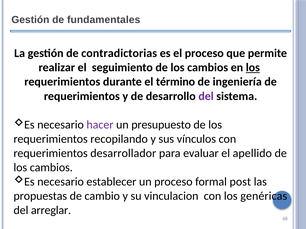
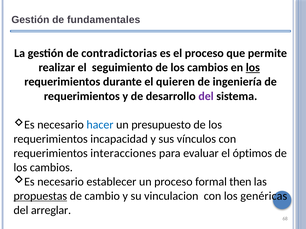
término: término -> quieren (175, 82)
hacer colour: purple -> blue (100, 125)
recopilando: recopilando -> incapacidad (119, 139)
desarrollador: desarrollador -> interacciones (123, 153)
apellido: apellido -> óptimos (252, 153)
post: post -> then (240, 182)
propuestas underline: none -> present (40, 196)
